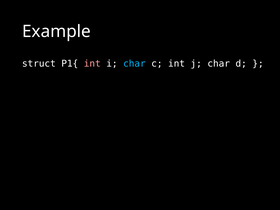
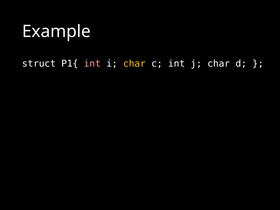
char colour: light blue -> yellow (134, 64)
